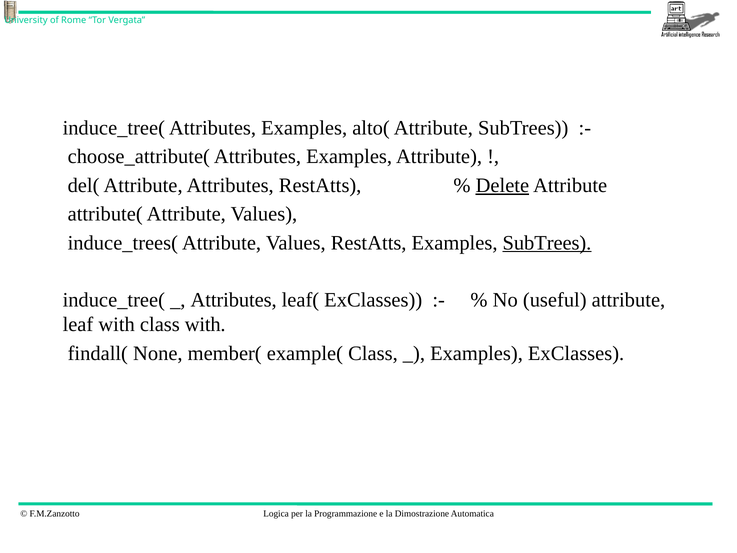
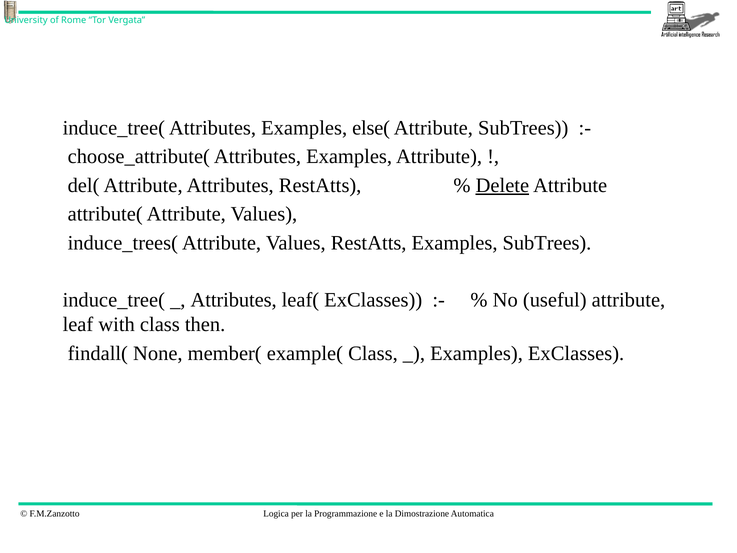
alto(: alto( -> else( (371, 128)
SubTrees underline: present -> none (547, 243)
class with: with -> then (205, 325)
